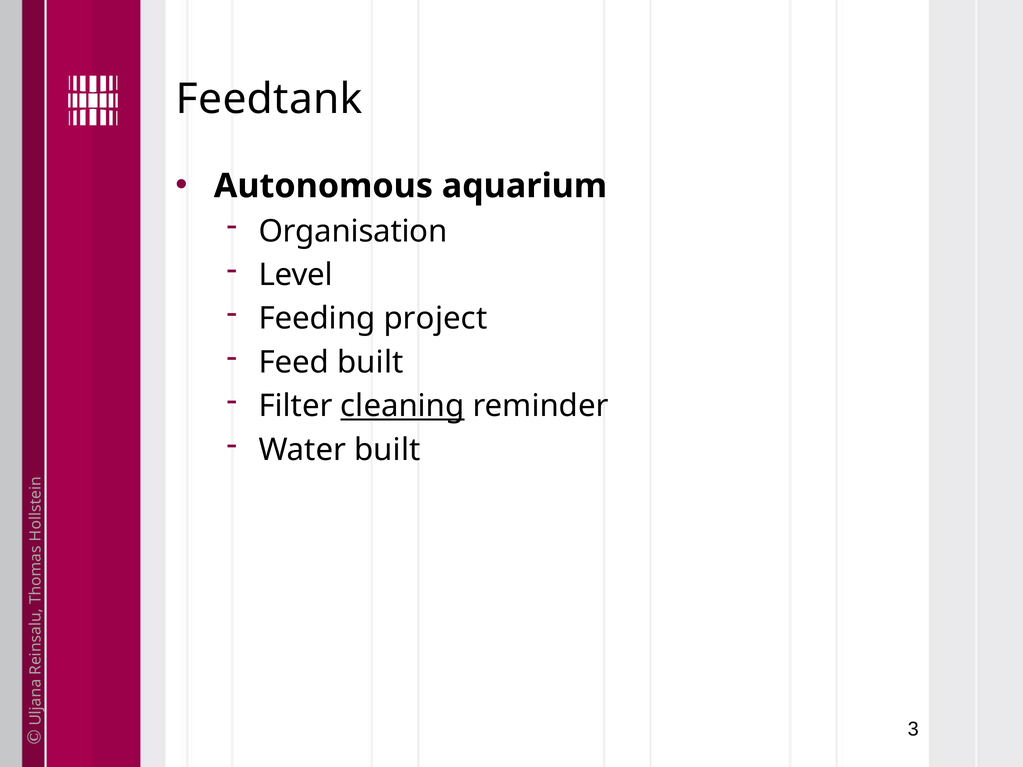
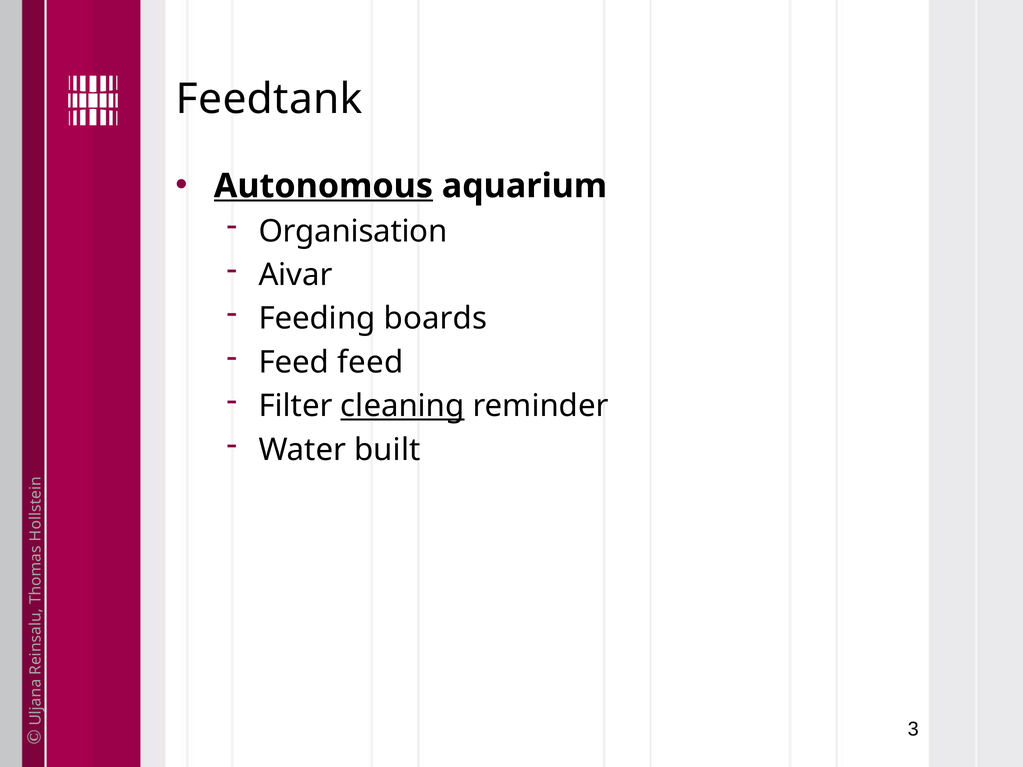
Autonomous underline: none -> present (323, 186)
Level: Level -> Aivar (296, 275)
project: project -> boards (435, 319)
Feed built: built -> feed (370, 363)
